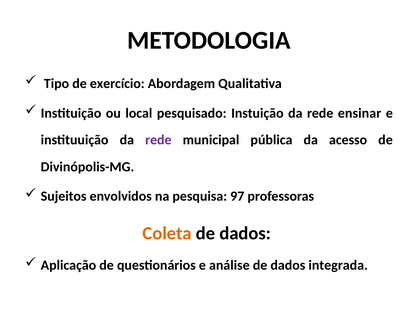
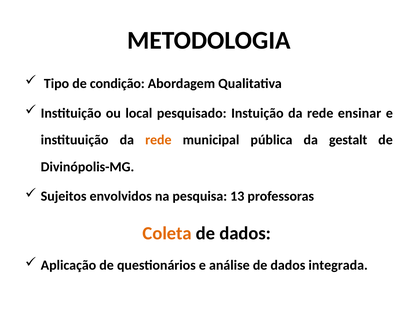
exercício: exercício -> condição (117, 83)
rede colour: purple -> orange (158, 140)
acesso: acesso -> gestalt (348, 140)
97: 97 -> 13 (237, 196)
